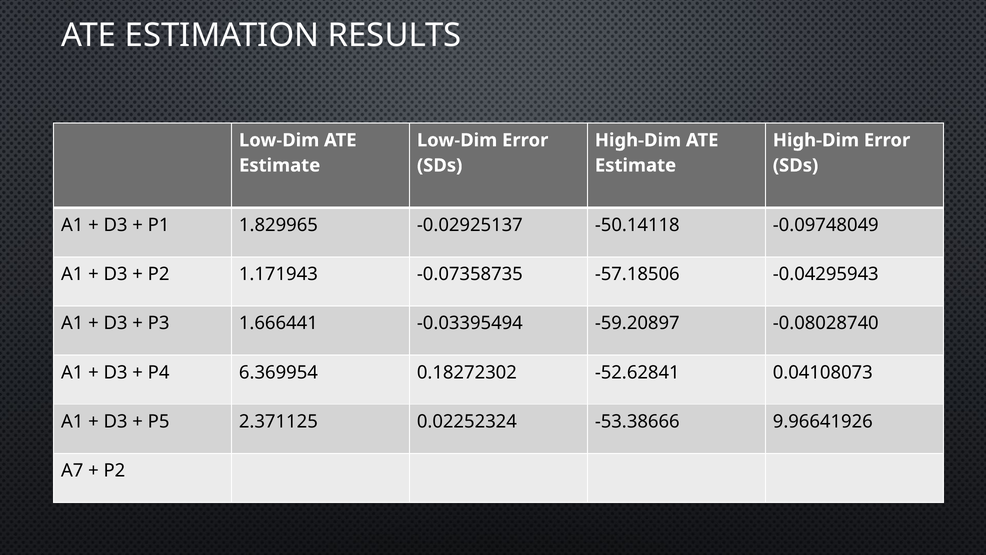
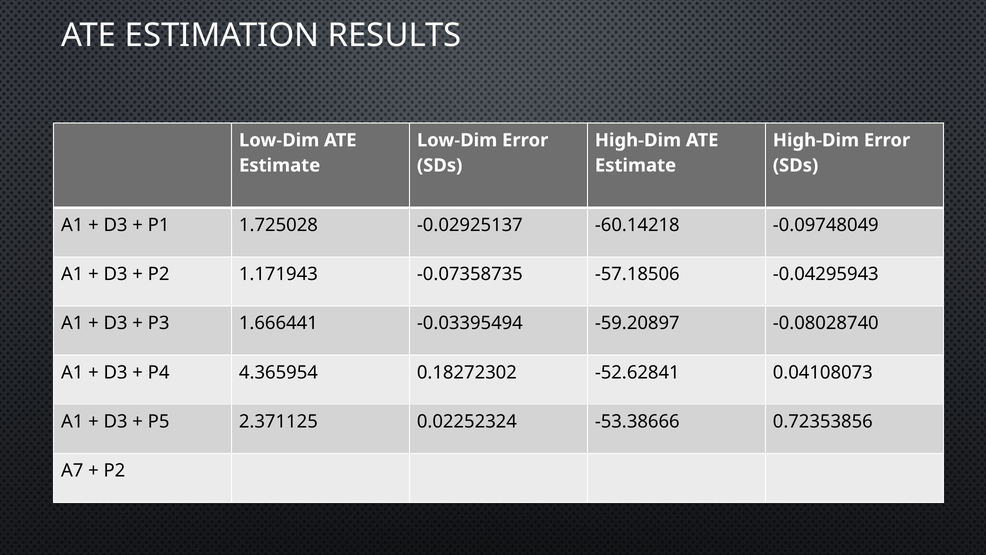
1.829965: 1.829965 -> 1.725028 (278, 225)
-50.14118: -50.14118 -> -60.14218 (637, 225)
6.369954: 6.369954 -> 4.365954 (278, 372)
9.96641926: 9.96641926 -> 0.72353856 (823, 421)
